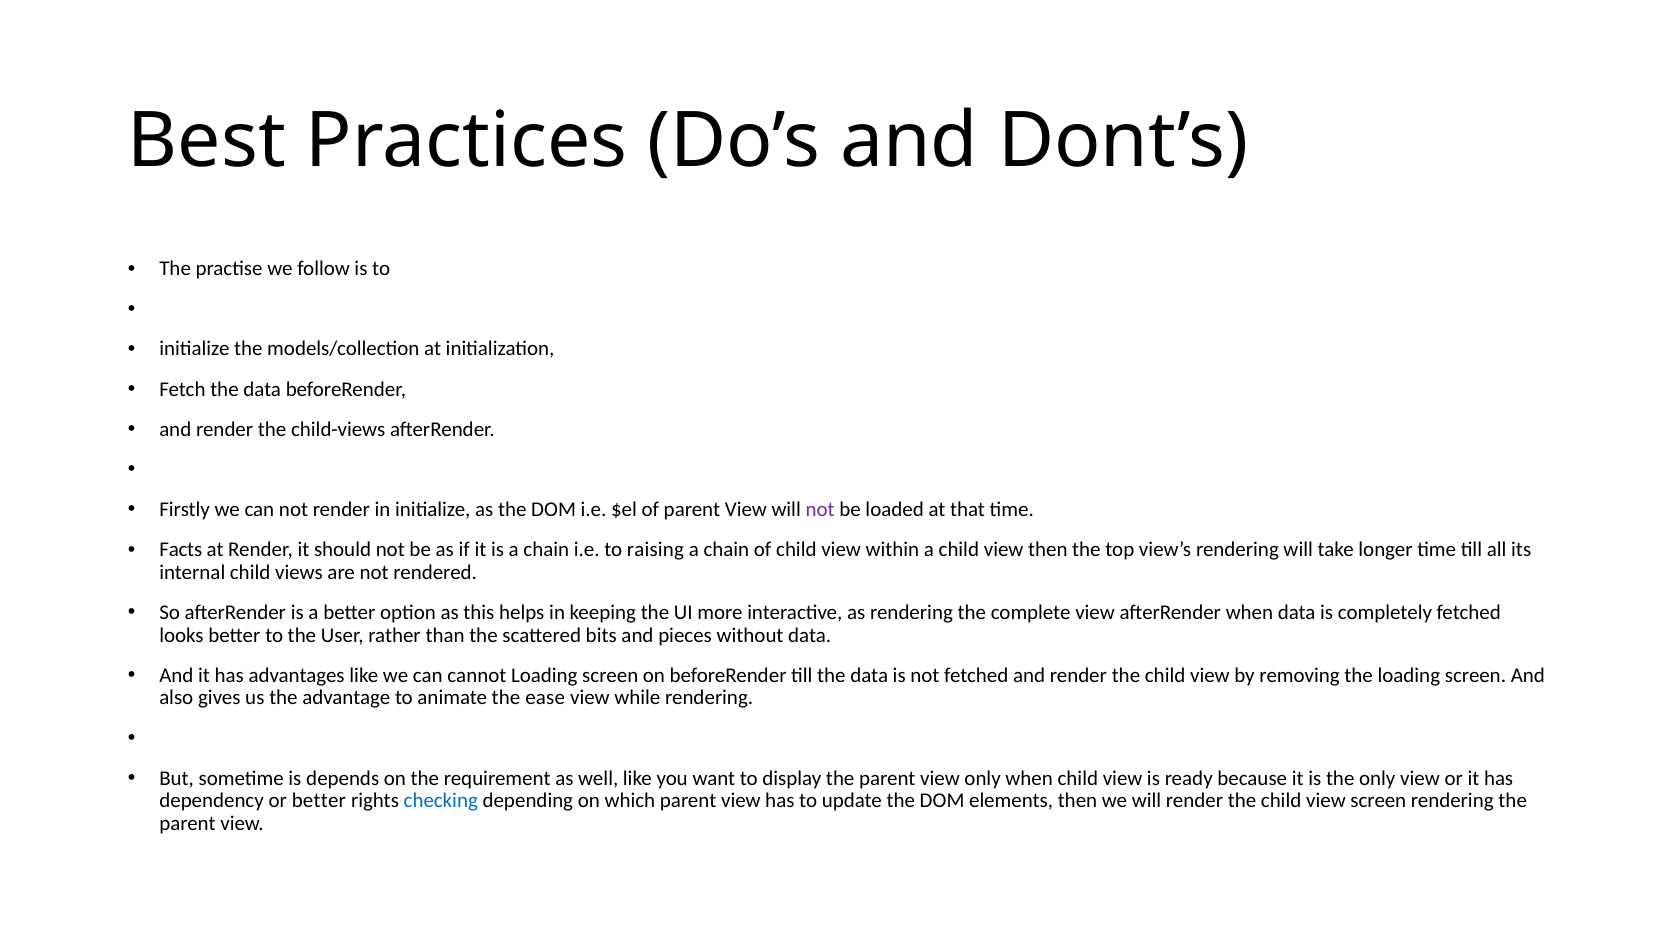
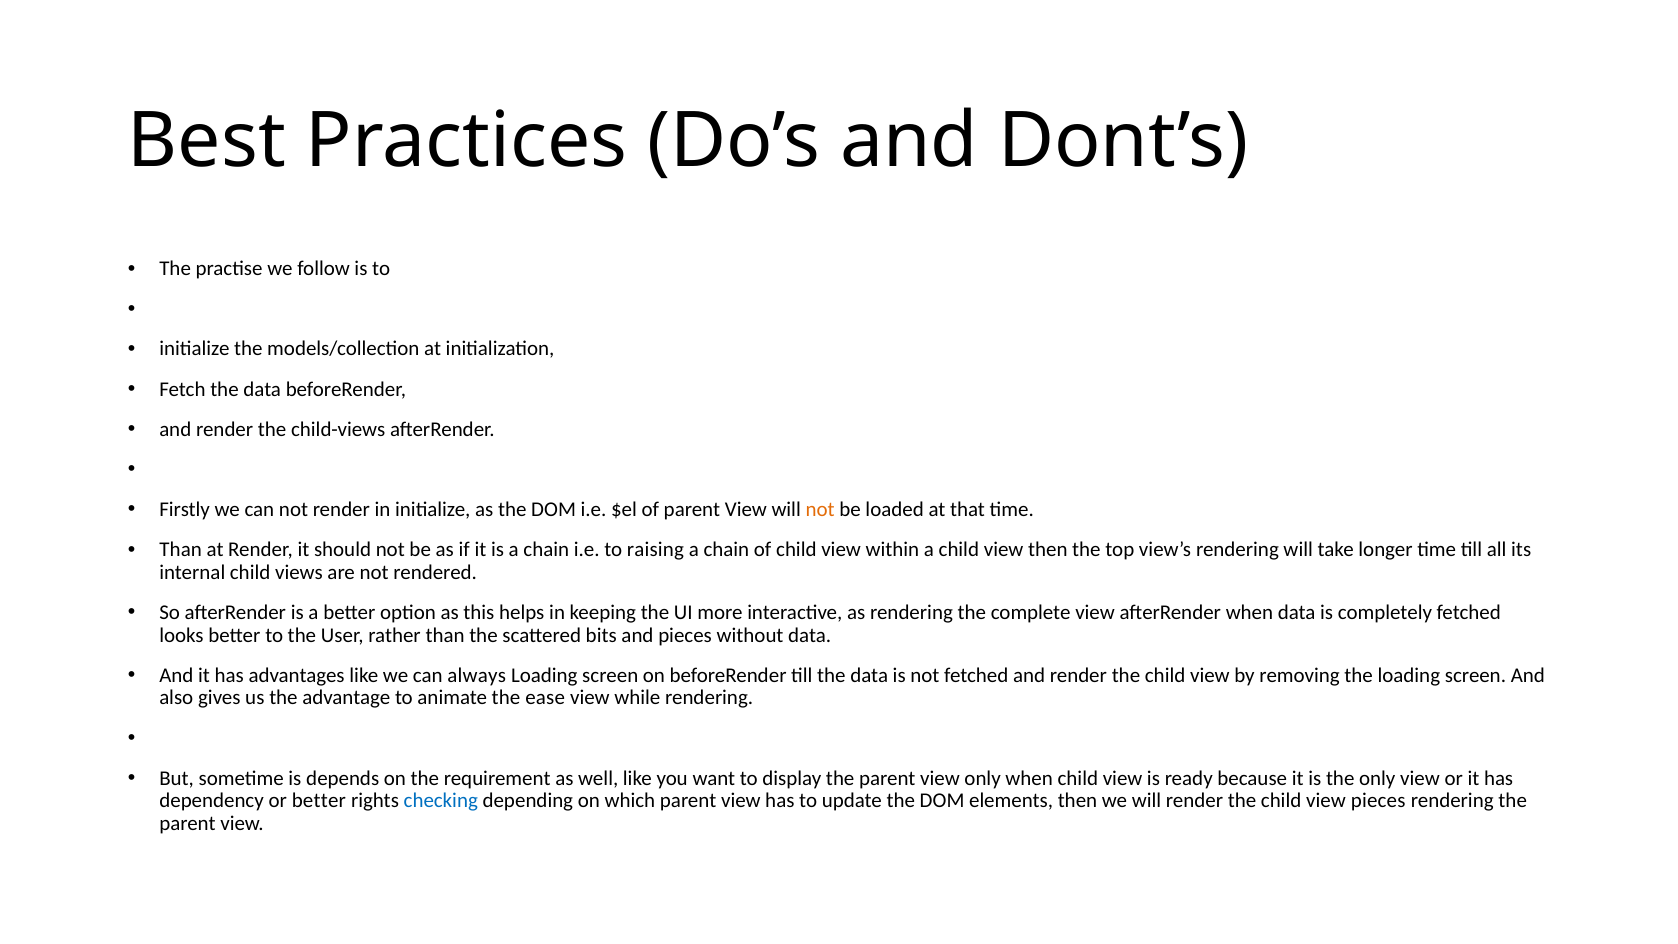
not colour: purple -> orange (820, 510)
Facts: Facts -> Than (181, 550)
cannot: cannot -> always (477, 675)
view screen: screen -> pieces (1378, 801)
